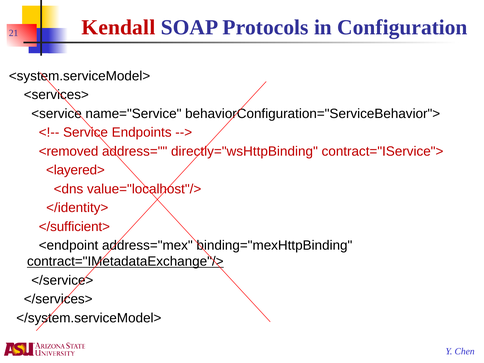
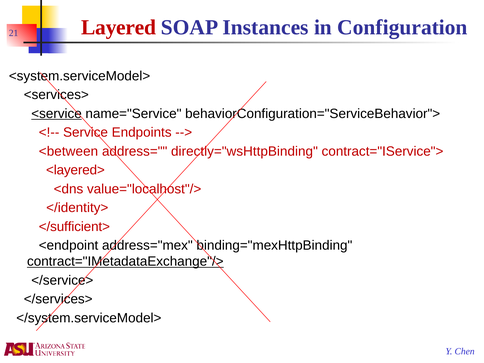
Kendall: Kendall -> Layered (119, 27)
Protocols: Protocols -> Instances (266, 27)
<service underline: none -> present (57, 114)
<removed: <removed -> <between (68, 151)
